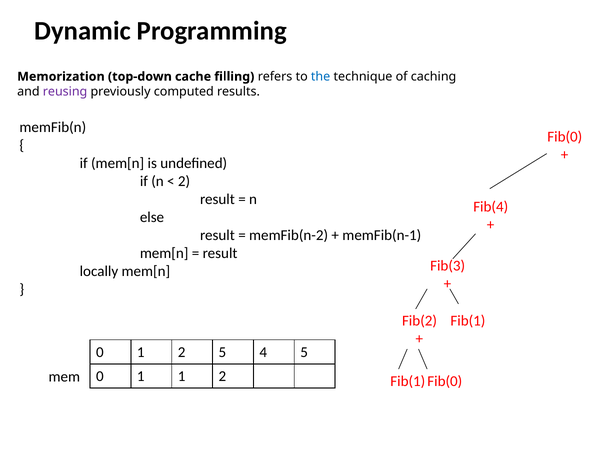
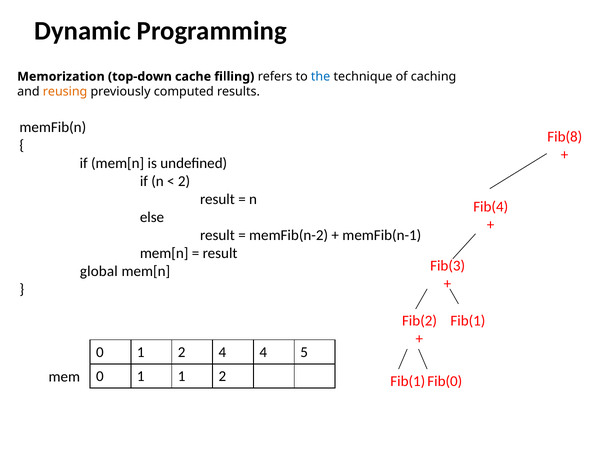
reusing colour: purple -> orange (65, 92)
Fib(0: Fib(0 -> Fib(8 (565, 137)
locally: locally -> global (99, 272)
2 5: 5 -> 4 (222, 353)
